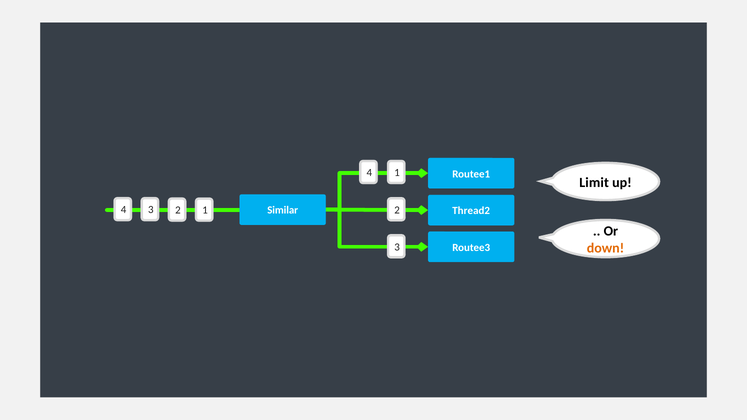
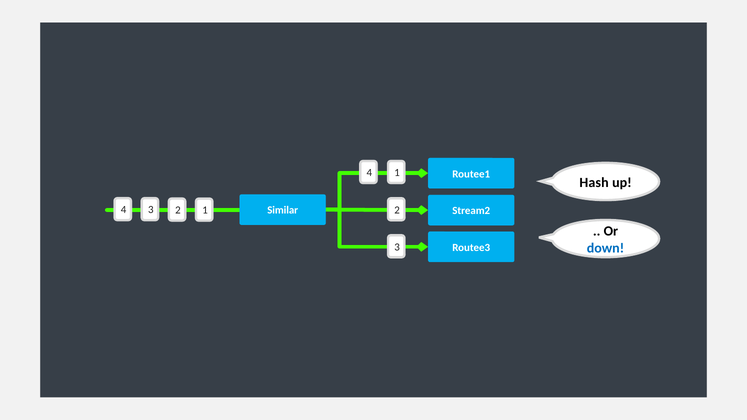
Limit: Limit -> Hash (594, 183)
Thread2: Thread2 -> Stream2 (471, 211)
down colour: orange -> blue (606, 248)
